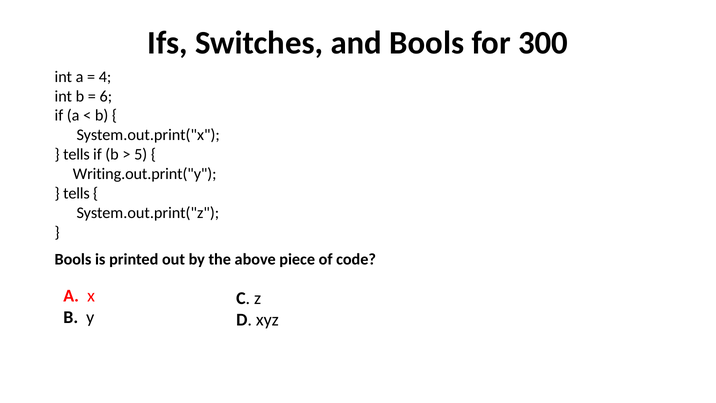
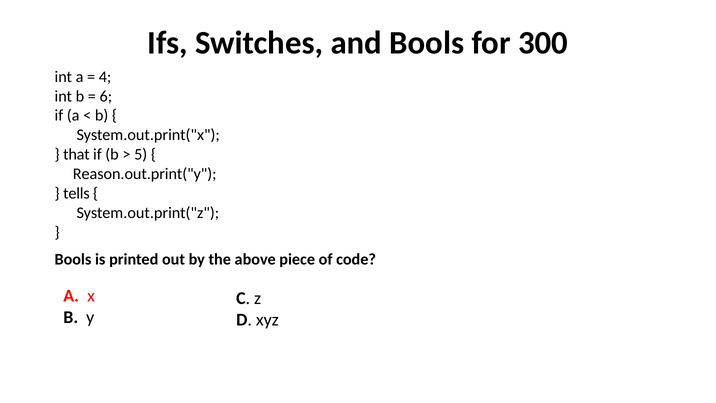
tells: tells -> that (76, 154)
Writing.out.print("y: Writing.out.print("y -> Reason.out.print("y (145, 174)
